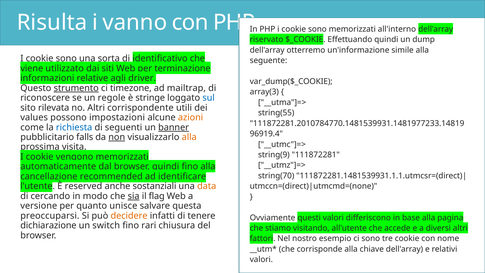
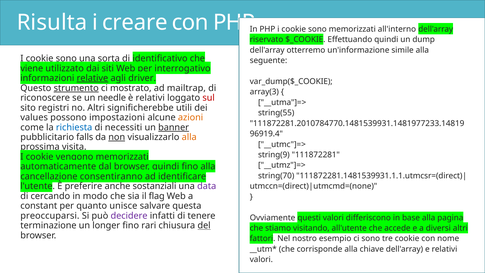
vanno: vanno -> creare (135, 22)
terminazione: terminazione -> interrogativo (183, 68)
relative underline: none -> present (92, 78)
timezone: timezone -> mostrato (131, 88)
regole: regole -> needle (112, 98)
è stringe: stringe -> relativi (150, 98)
sul colour: blue -> red (209, 98)
rilevata: rilevata -> registri (54, 108)
corrispondente: corrispondente -> significherebbe (140, 108)
seguenti: seguenti -> necessiti (124, 127)
recommended: recommended -> consentiranno (111, 176)
reserved: reserved -> preferire (83, 186)
data colour: orange -> purple (207, 186)
sia underline: present -> none (134, 196)
versione: versione -> constant (39, 206)
decidere colour: orange -> purple (129, 216)
dichiarazione: dichiarazione -> terminazione (48, 225)
switch: switch -> longer (106, 225)
del underline: none -> present (204, 225)
